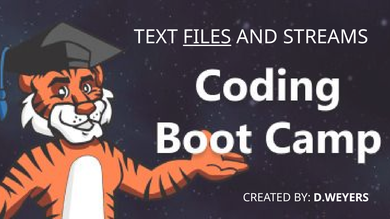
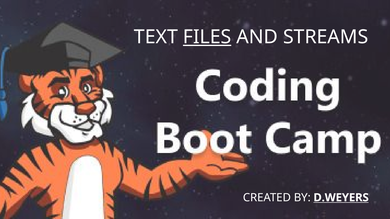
D.WEYERS underline: none -> present (341, 198)
